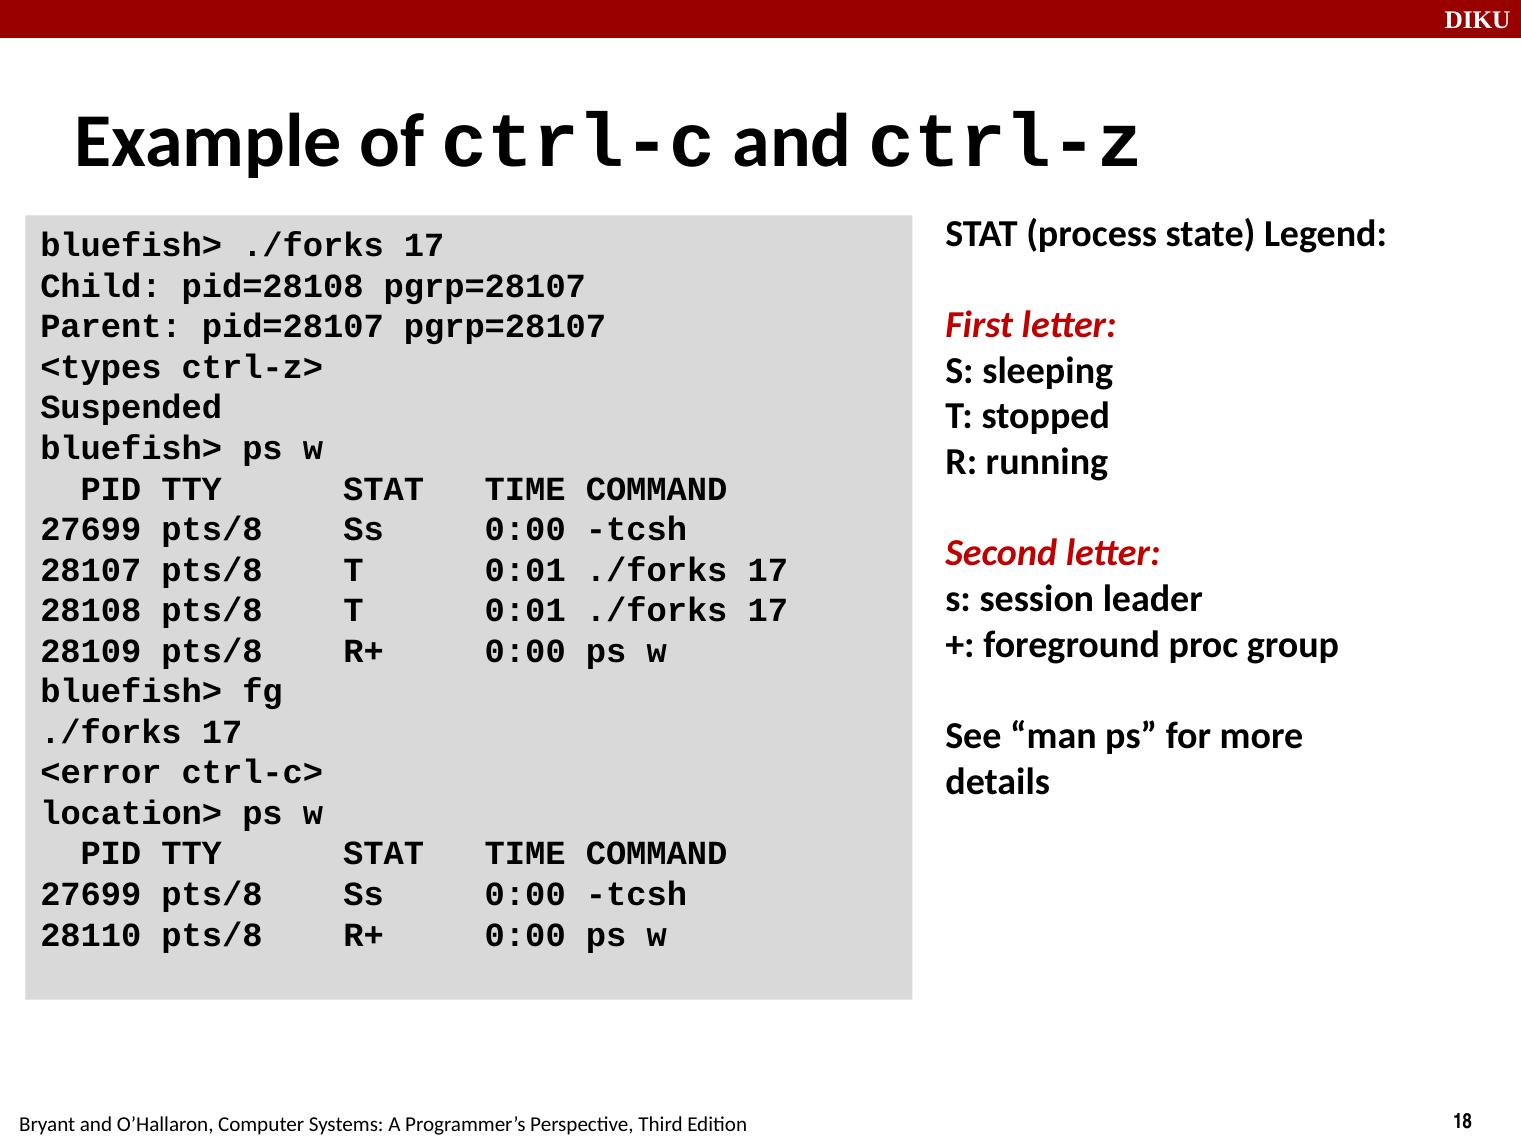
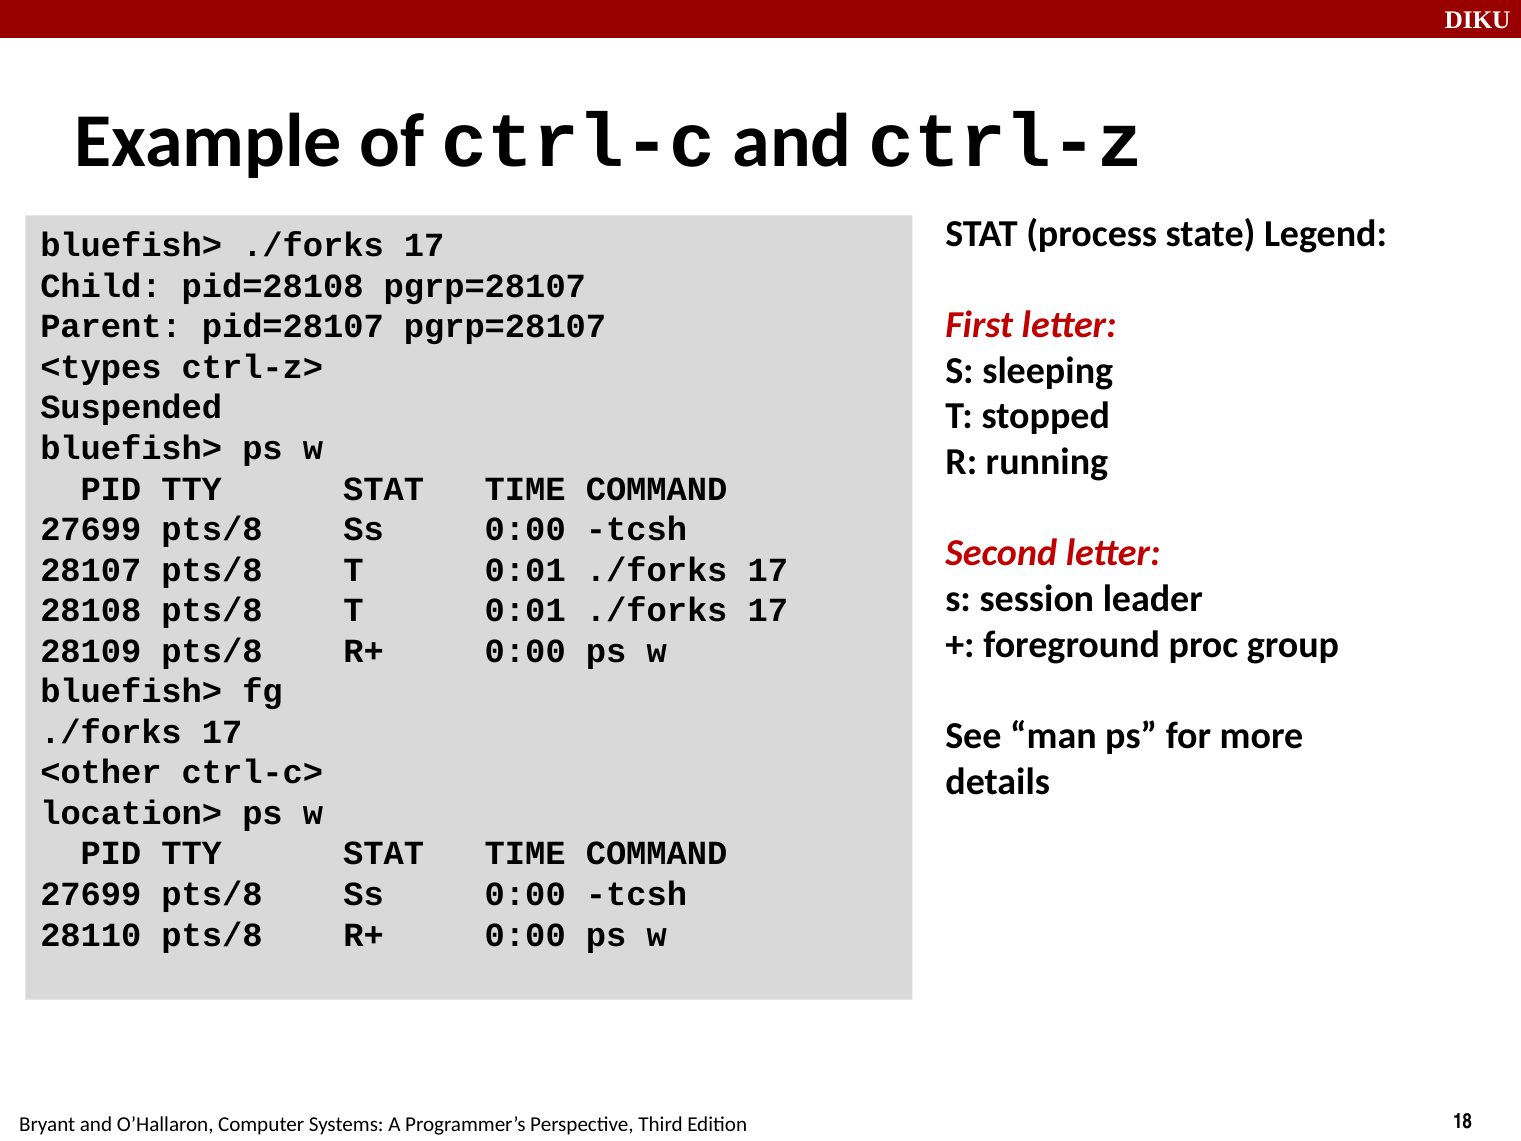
<error: <error -> <other (101, 773)
